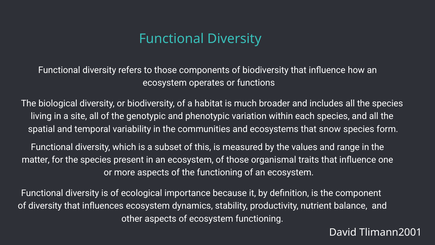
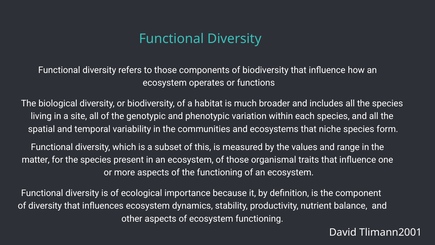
snow: snow -> niche (330, 129)
